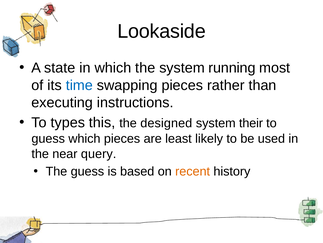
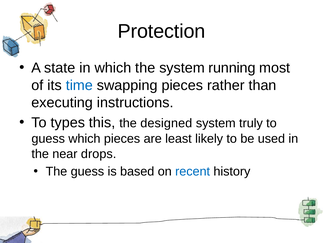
Lookaside: Lookaside -> Protection (161, 31)
their: their -> truly (251, 123)
query: query -> drops (99, 153)
recent colour: orange -> blue (193, 171)
